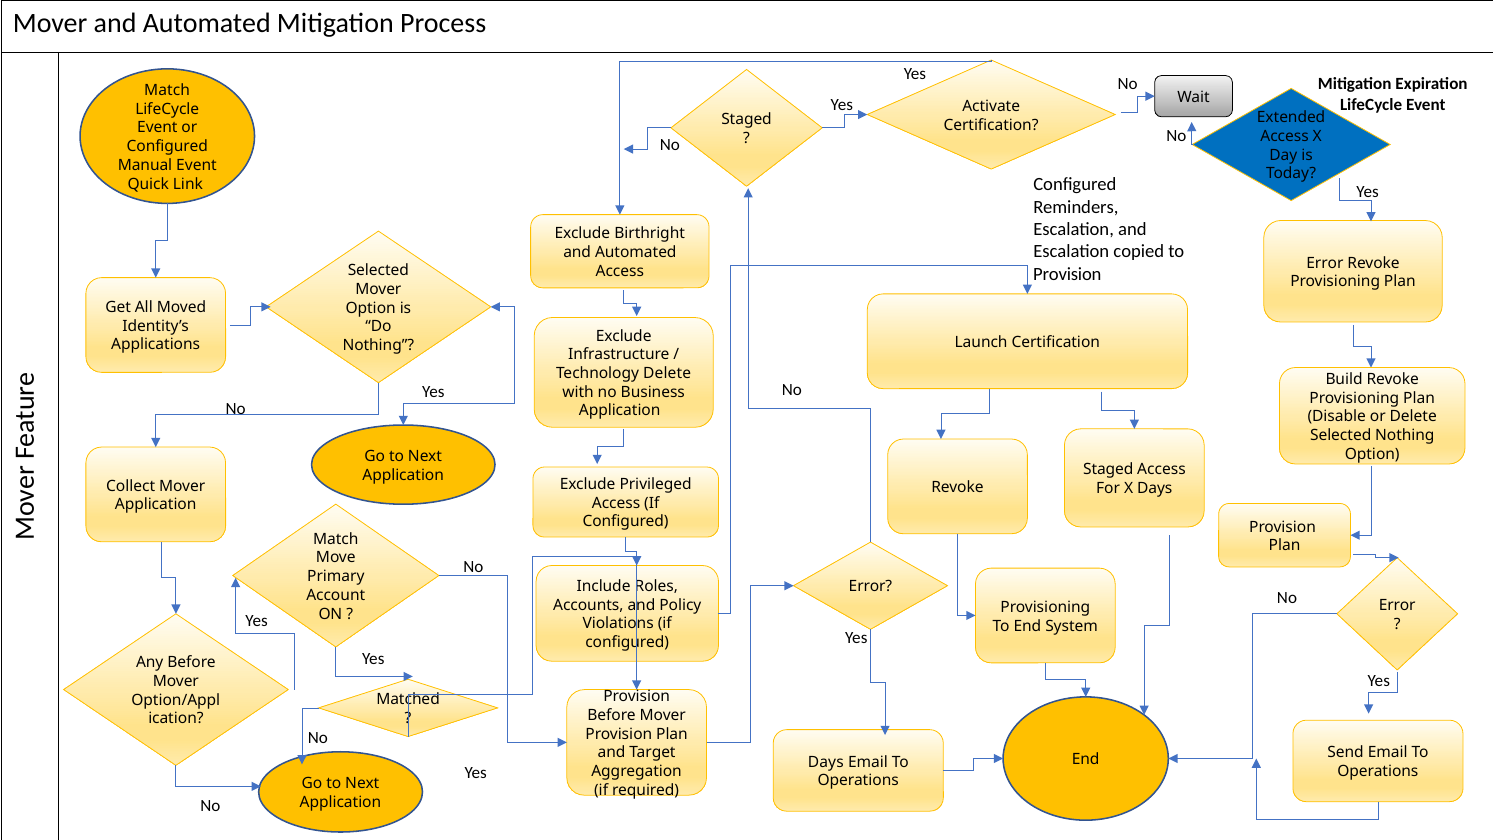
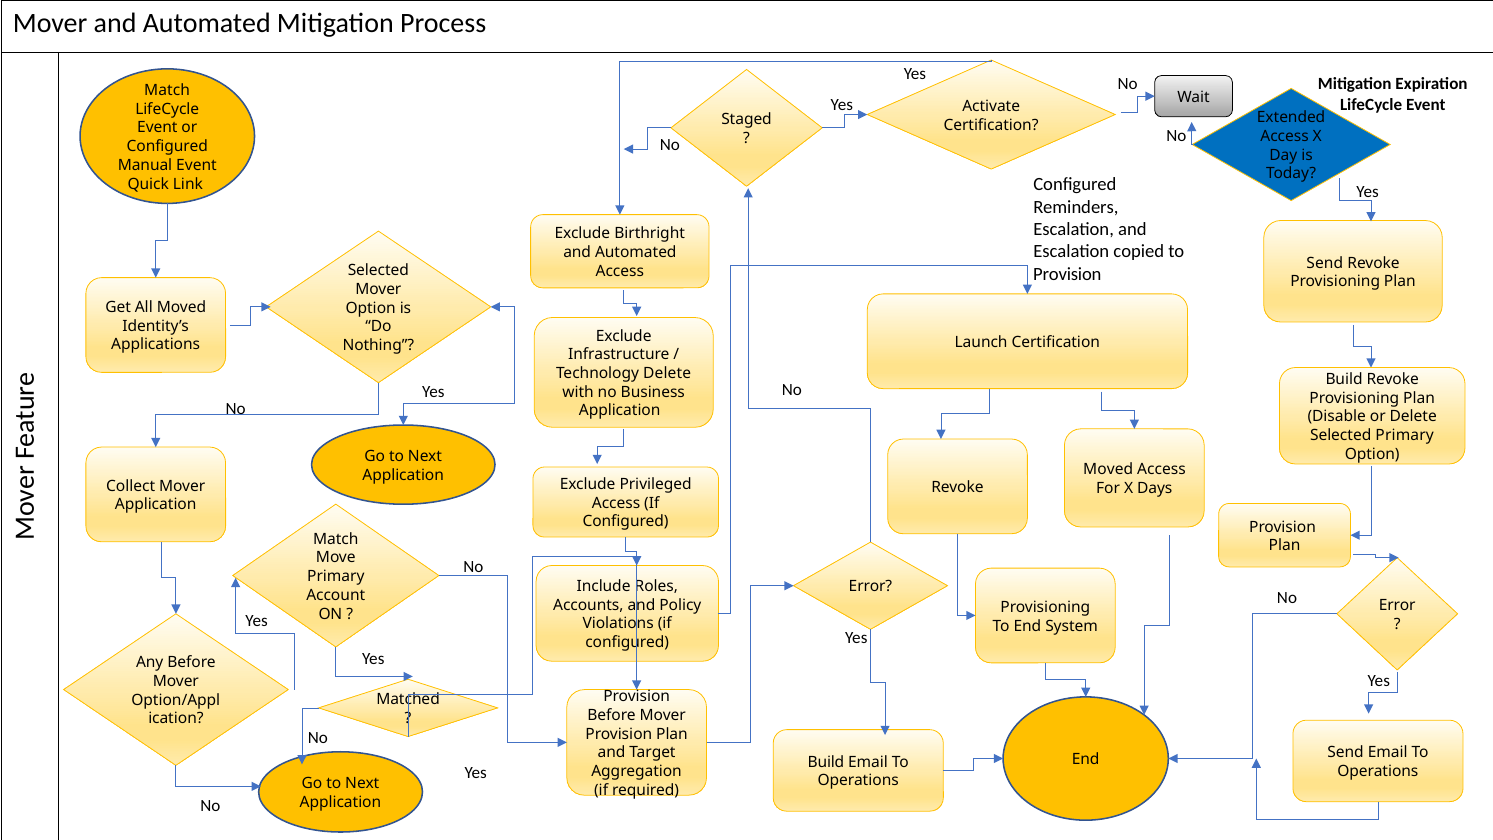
Error: Error -> Send (1325, 263)
Selected Nothing: Nothing -> Primary (1405, 435)
Staged: Staged -> Moved (1108, 470)
Days: Days -> Build (826, 762)
